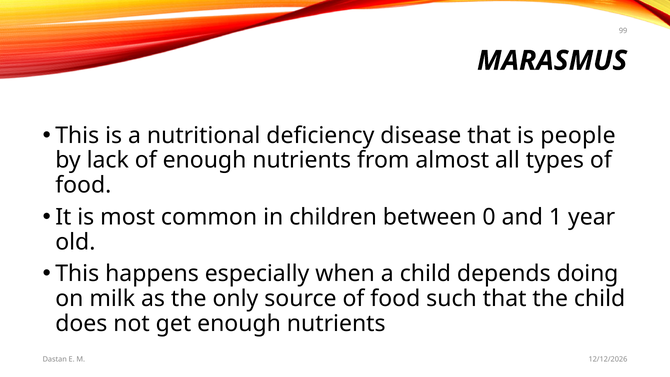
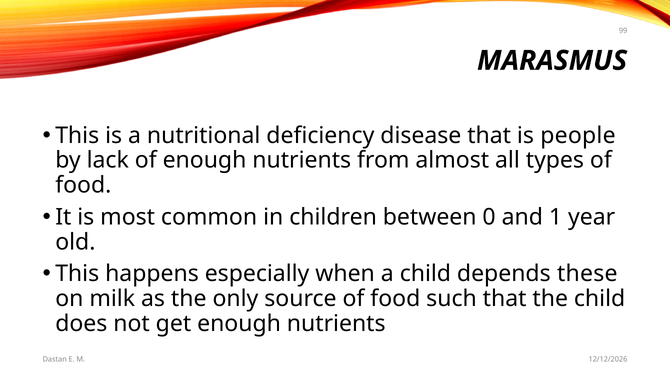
doing: doing -> these (587, 274)
